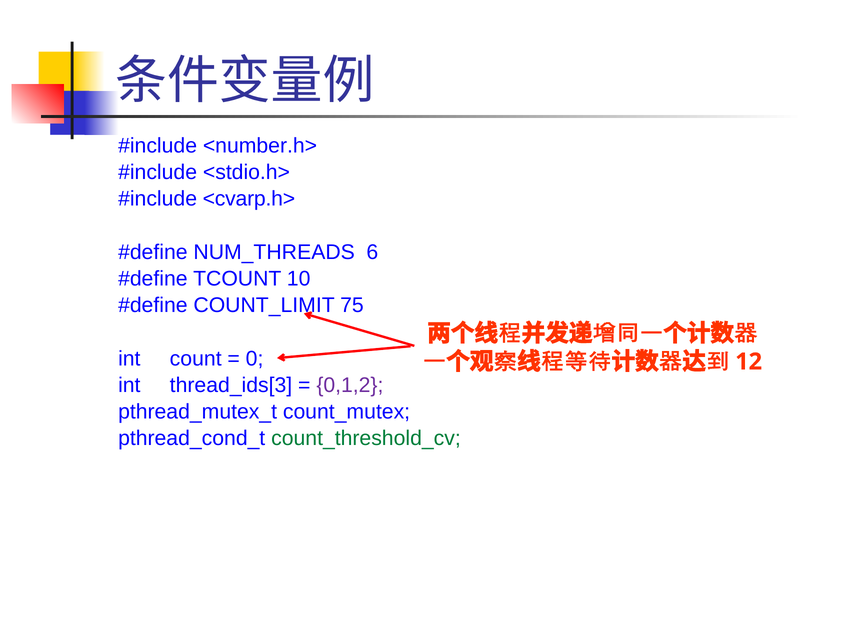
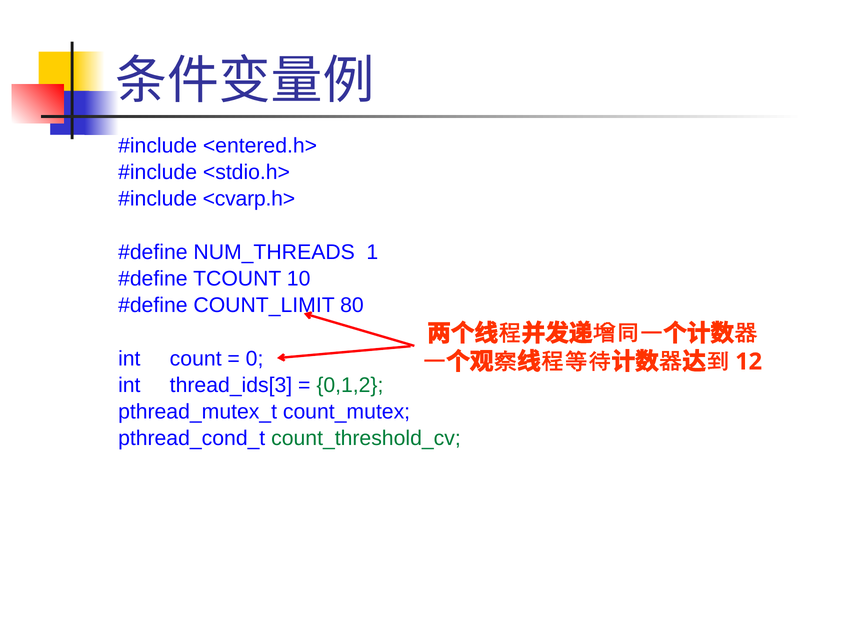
<number.h>: <number.h> -> <entered.h> (260, 146)
6: 6 -> 1 (372, 252)
75: 75 -> 80 (352, 305)
0,1,2 colour: purple -> green (350, 385)
